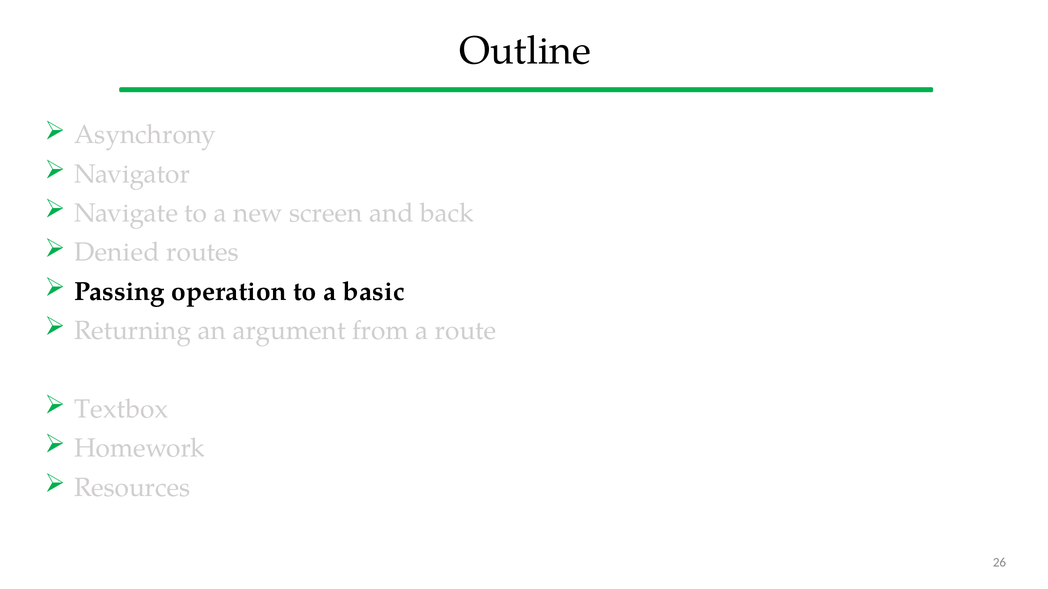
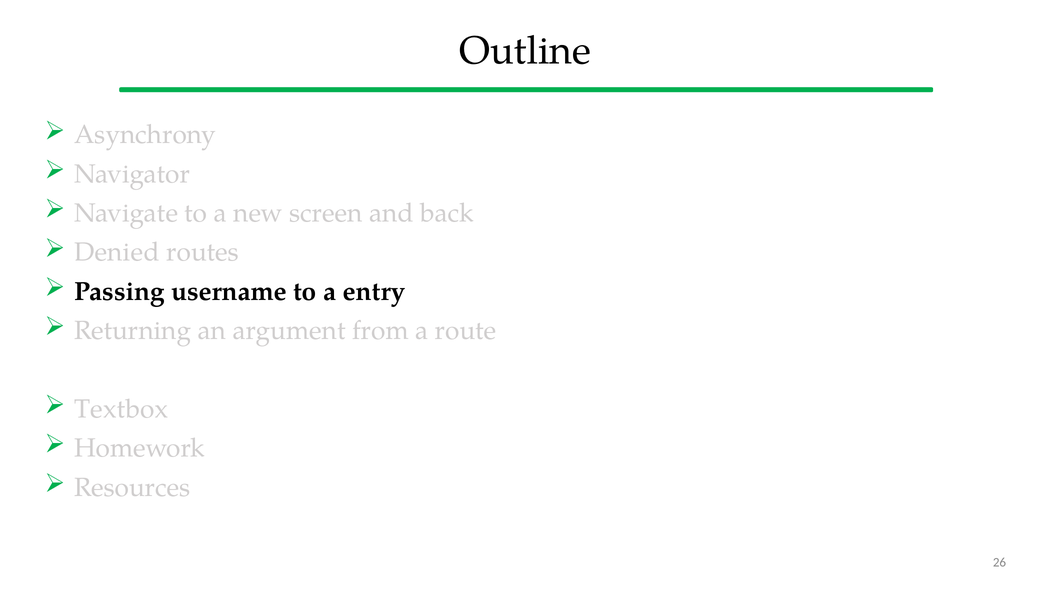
operation: operation -> username (229, 292)
basic: basic -> entry (374, 292)
